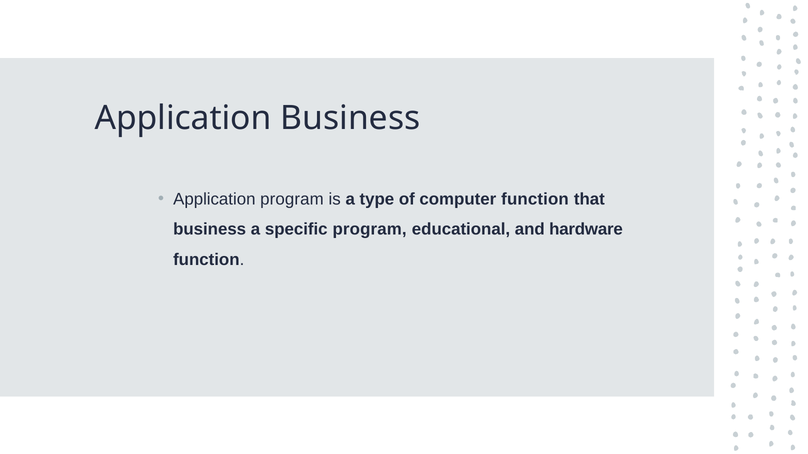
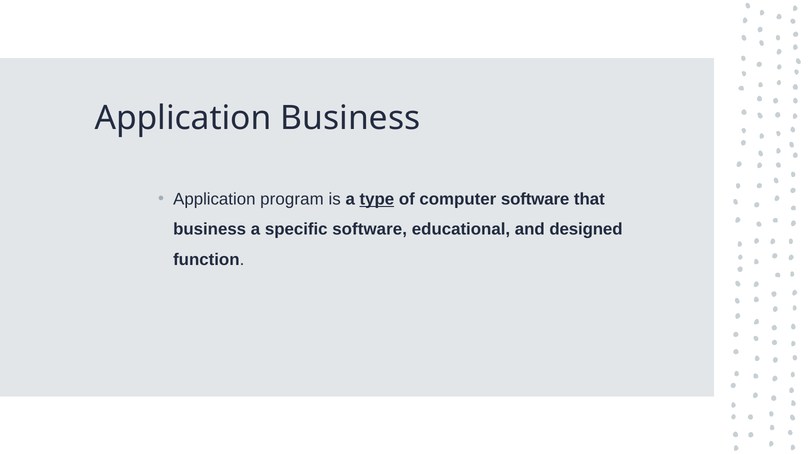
type underline: none -> present (377, 199)
computer function: function -> software (535, 199)
specific program: program -> software (370, 230)
hardware: hardware -> designed (586, 230)
